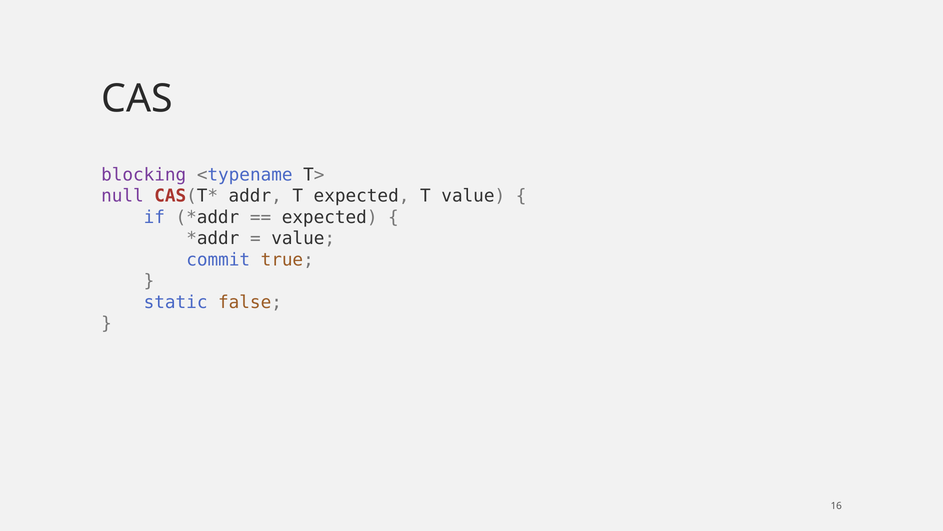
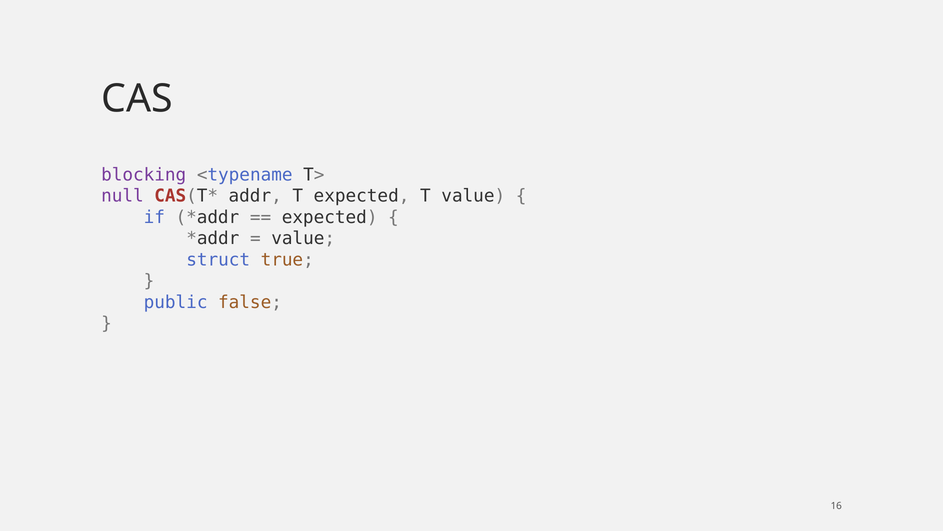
commit: commit -> struct (218, 260)
static: static -> public (176, 302)
